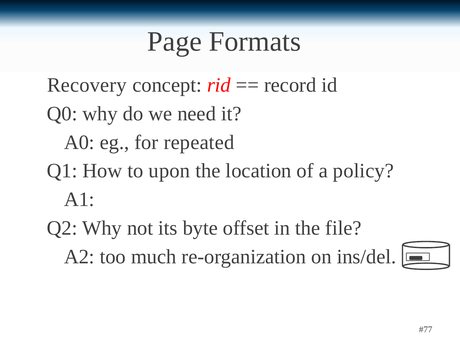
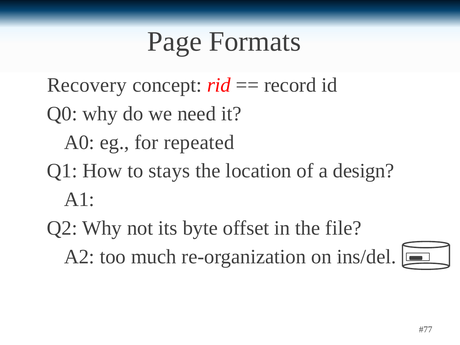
upon: upon -> stays (169, 171)
policy: policy -> design (364, 171)
